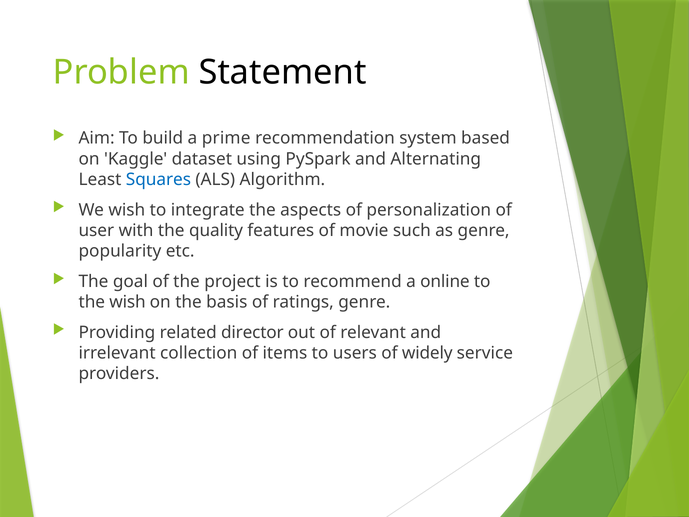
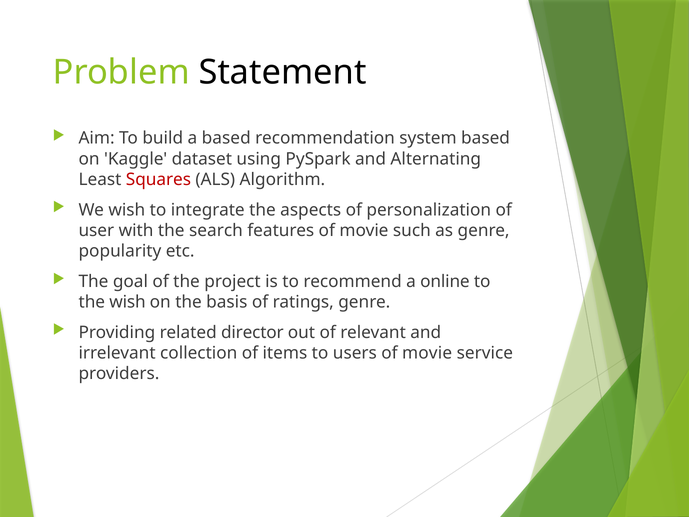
a prime: prime -> based (226, 138)
Squares colour: blue -> red (158, 180)
quality: quality -> search (216, 230)
users of widely: widely -> movie (427, 353)
